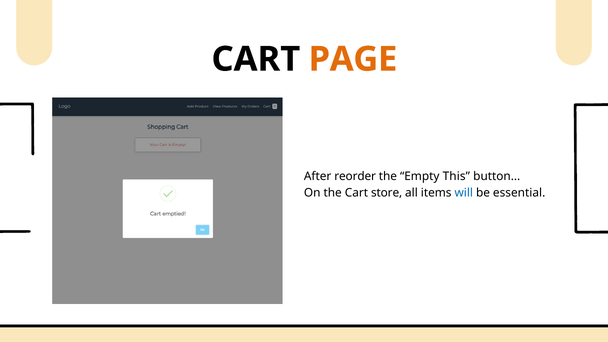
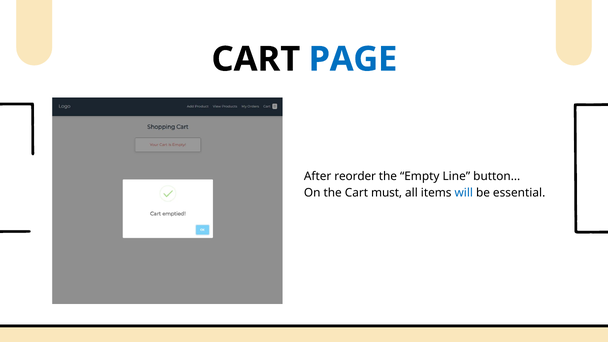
PAGE colour: orange -> blue (353, 59)
This: This -> Line (456, 176)
store: store -> must (387, 193)
